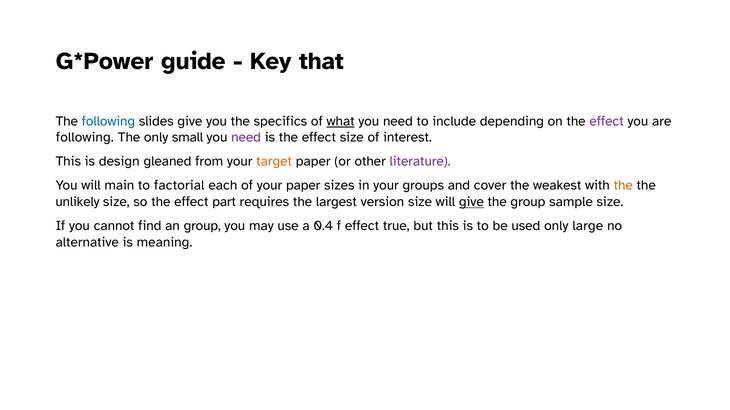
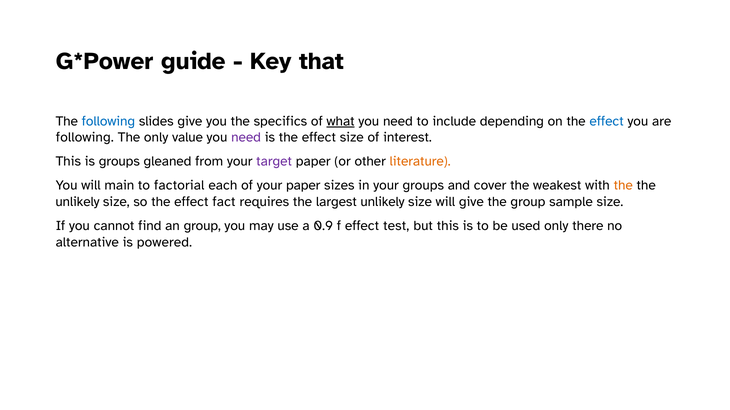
effect colour: purple -> blue (607, 121)
small: small -> value (188, 138)
is design: design -> groups (119, 162)
target colour: orange -> purple (274, 162)
literature colour: purple -> orange (420, 162)
part: part -> fact (224, 202)
largest version: version -> unlikely (383, 202)
give underline: present -> none (471, 202)
0.4: 0.4 -> 0.9 (323, 226)
true: true -> test (396, 226)
large: large -> there (588, 226)
meaning: meaning -> powered (164, 243)
